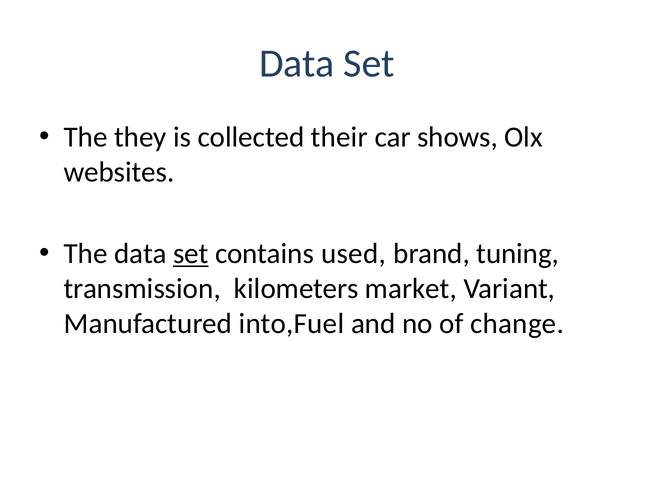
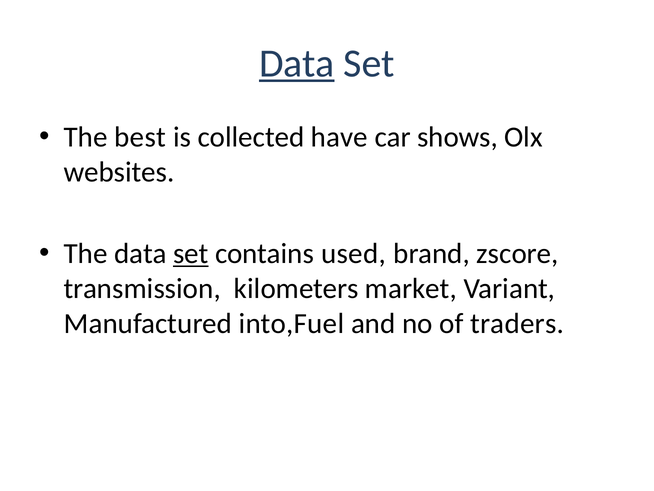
Data underline: none -> present (297, 63)
they: they -> best (140, 137)
their: their -> have (339, 137)
tuning: tuning -> zscore (518, 254)
change: change -> traders (517, 323)
